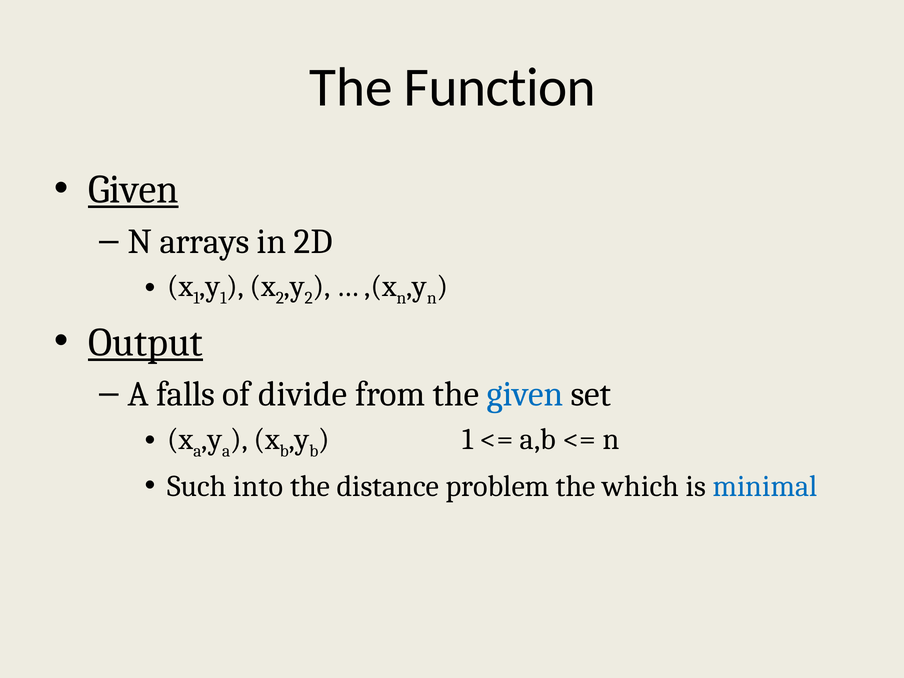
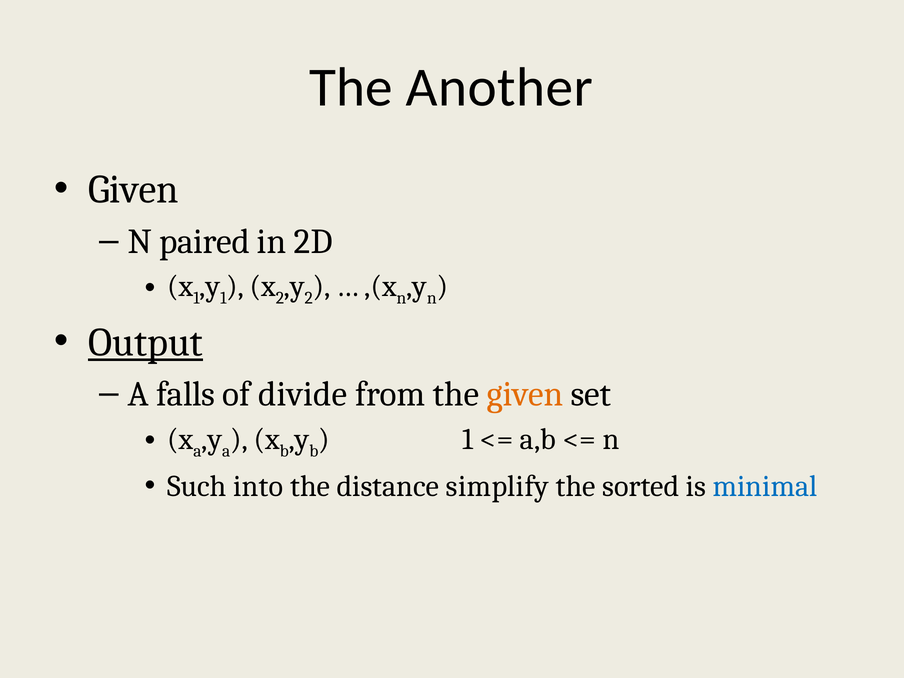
Function: Function -> Another (499, 88)
Given underline: present -> none (133, 190)
arrays: arrays -> paired (205, 242)
given colour: blue -> orange (525, 394)
problem: problem -> simplify (497, 486)
which: which -> sorted (641, 486)
